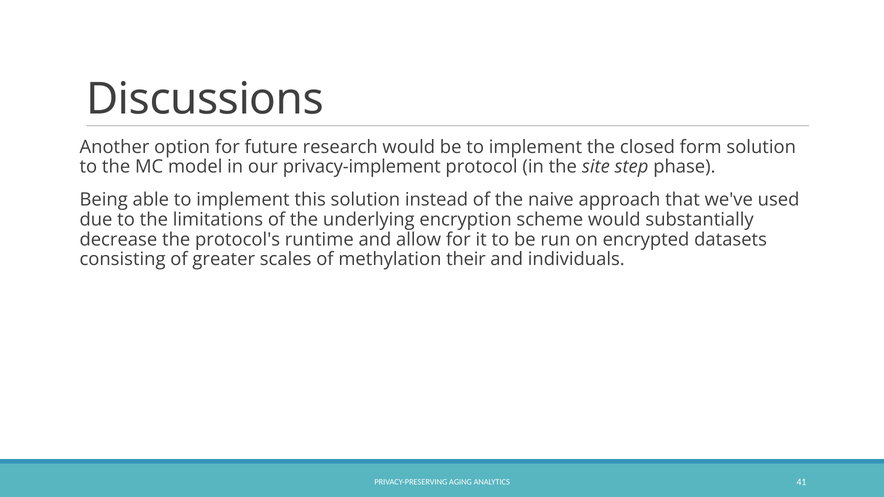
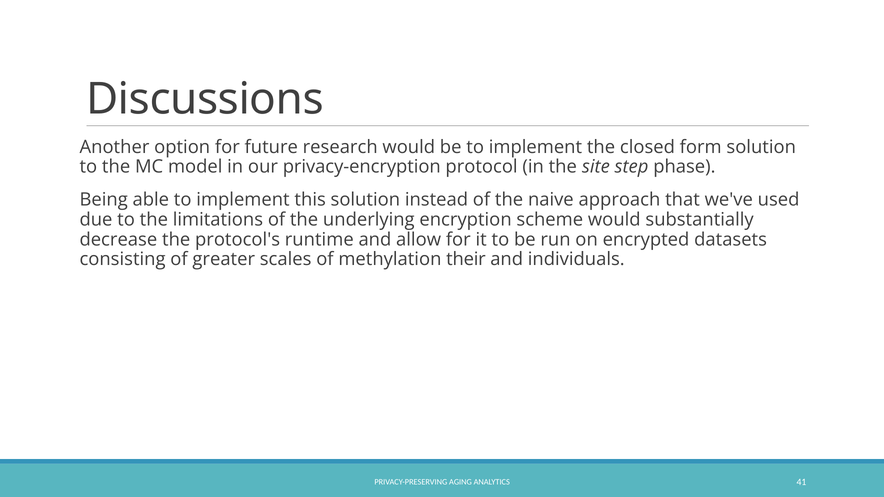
privacy-implement: privacy-implement -> privacy-encryption (362, 167)
